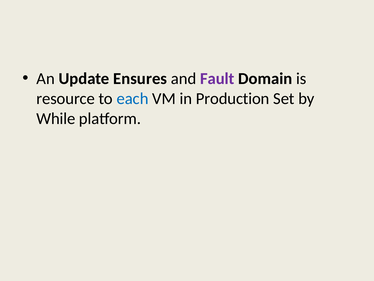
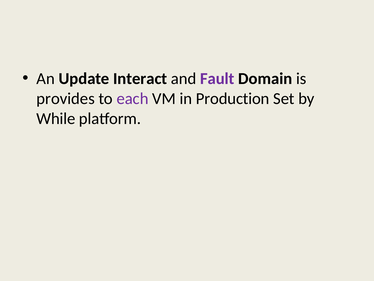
Ensures: Ensures -> Interact (140, 78)
resource: resource -> provides (66, 98)
each colour: blue -> purple (133, 98)
